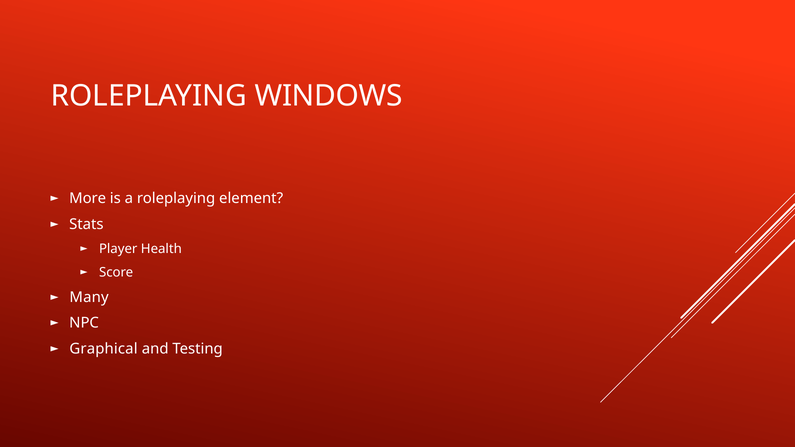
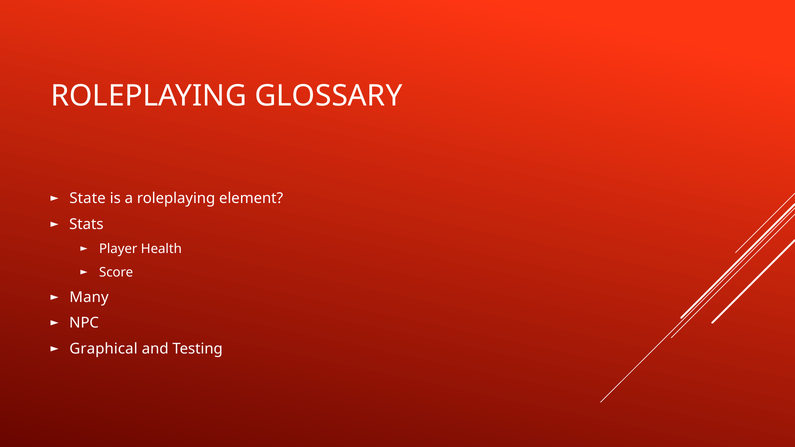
WINDOWS: WINDOWS -> GLOSSARY (328, 96)
More: More -> State (88, 199)
